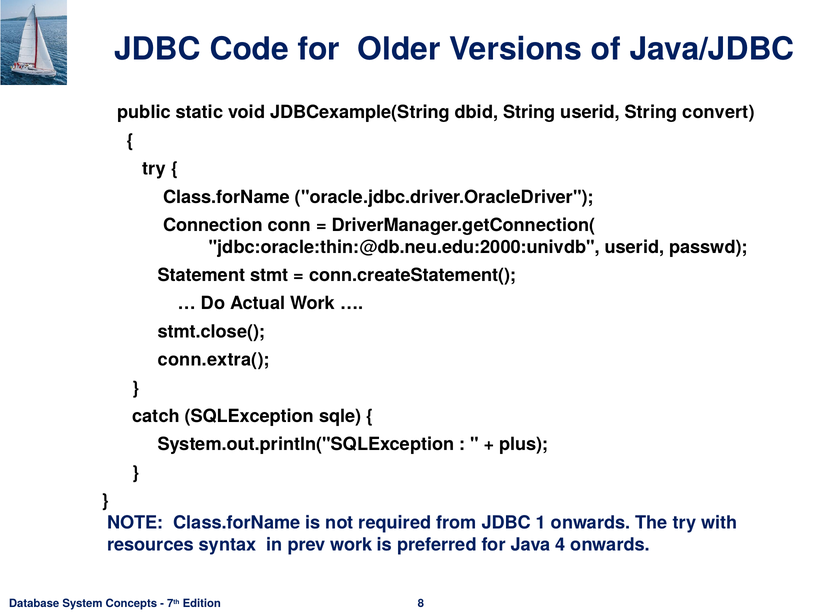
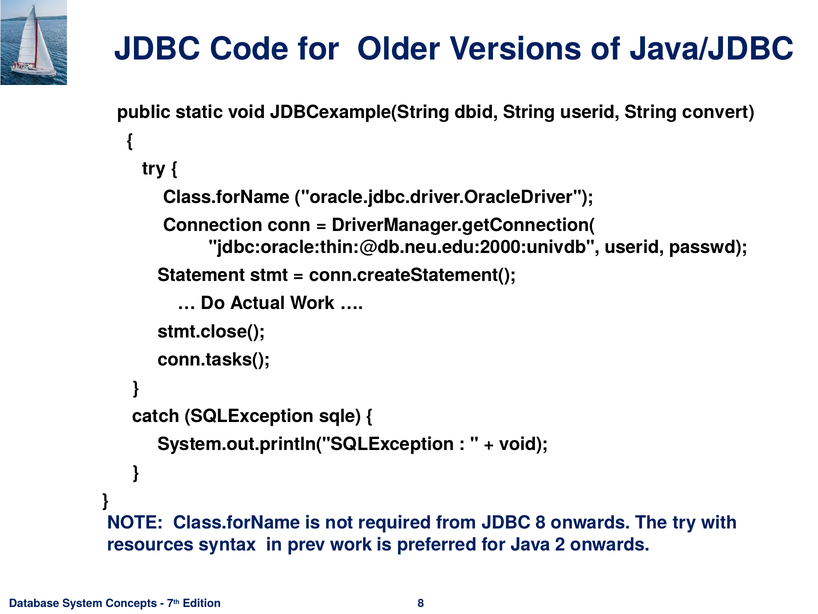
conn.extra(: conn.extra( -> conn.tasks( (214, 360)
plus: plus -> void (524, 444)
JDBC 1: 1 -> 8 (541, 522)
4: 4 -> 2 (560, 544)
